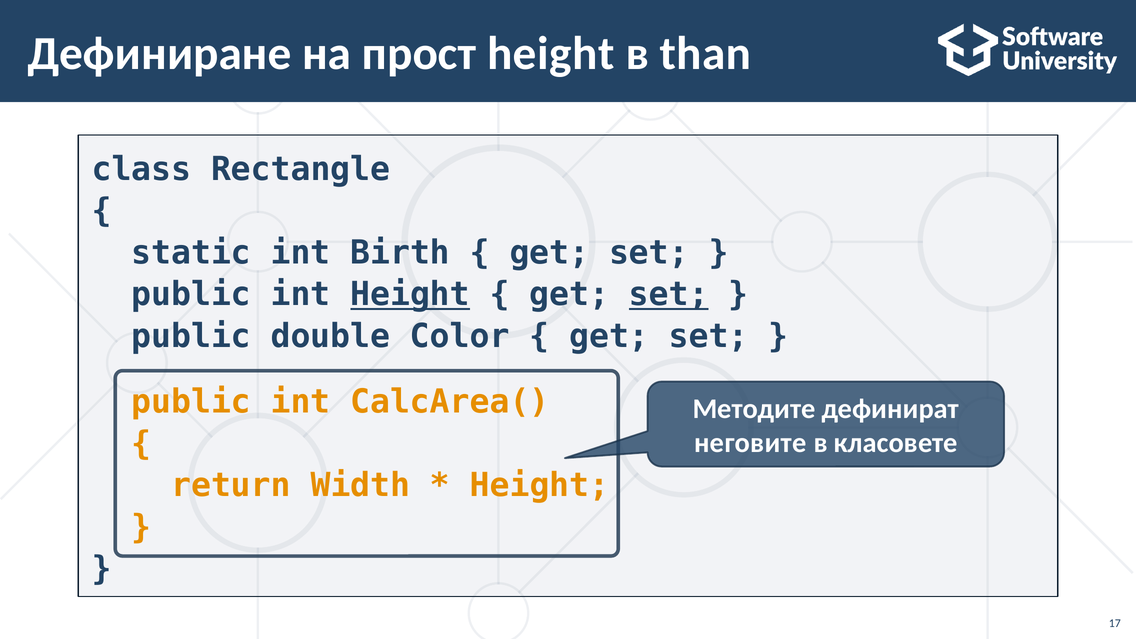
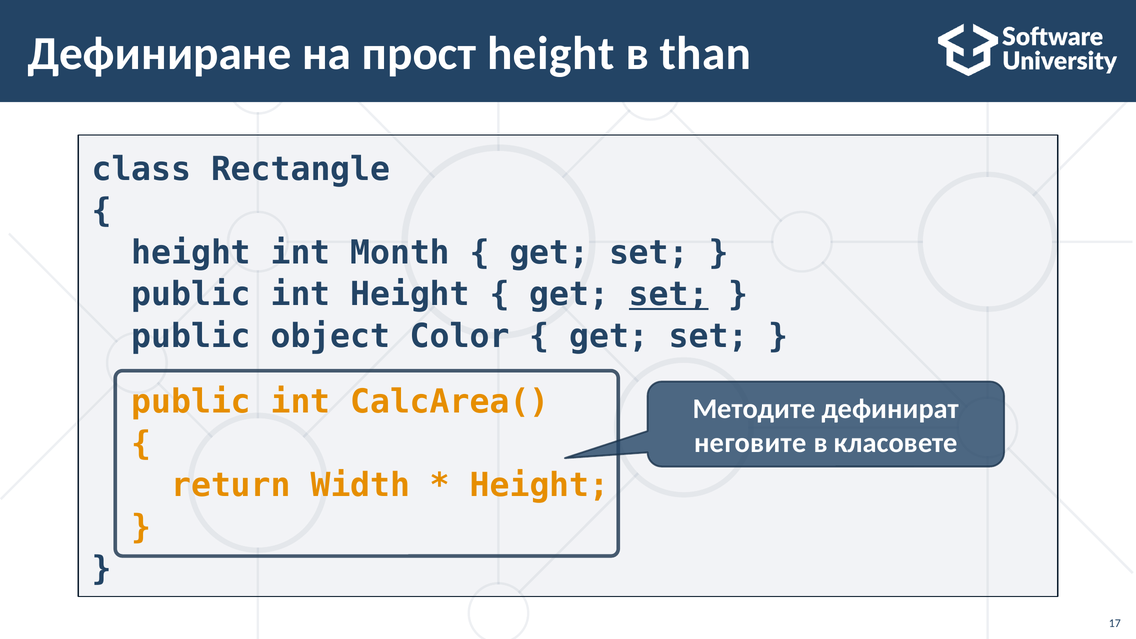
static: static -> height (191, 253)
Birth: Birth -> Month (400, 253)
Height underline: present -> none (410, 295)
double: double -> object (330, 336)
